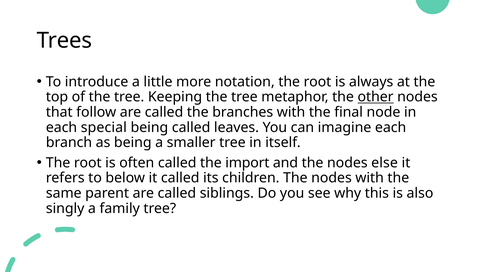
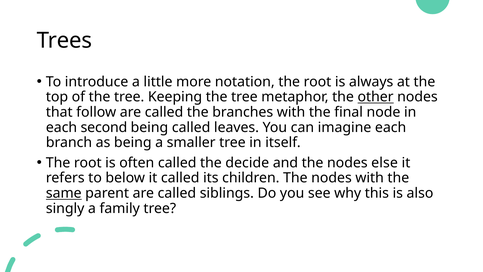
special: special -> second (104, 127)
import: import -> decide (247, 163)
same underline: none -> present (64, 193)
